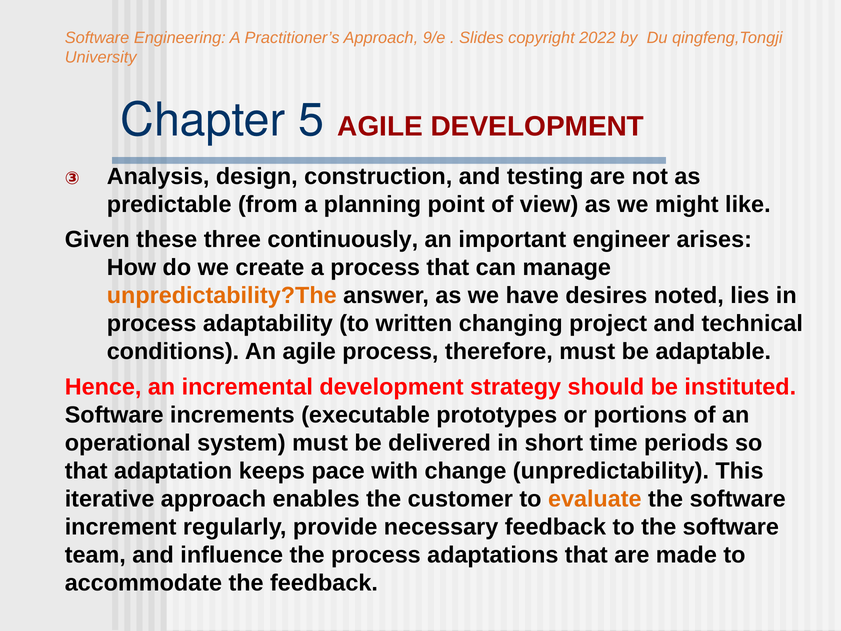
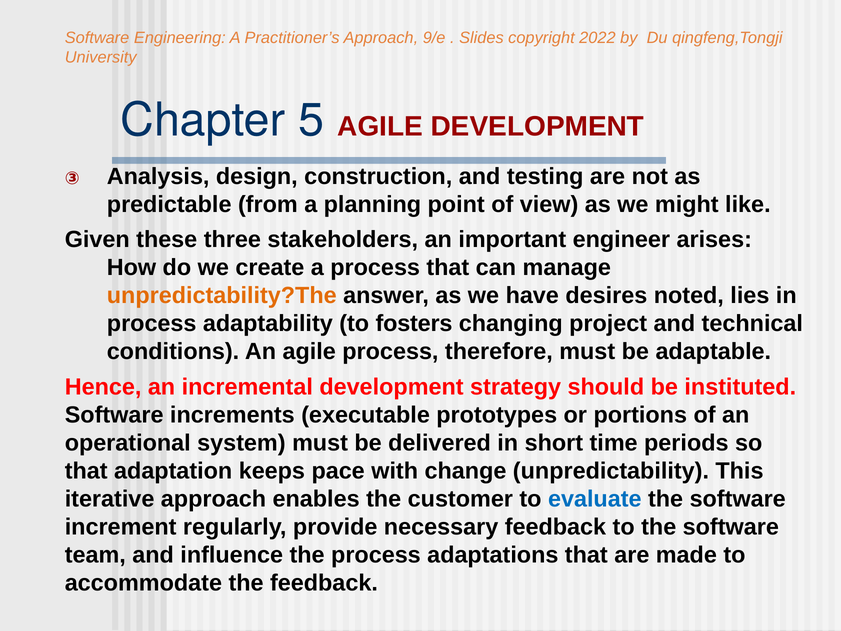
continuously: continuously -> stakeholders (343, 239)
written: written -> fosters (414, 324)
evaluate colour: orange -> blue (595, 499)
